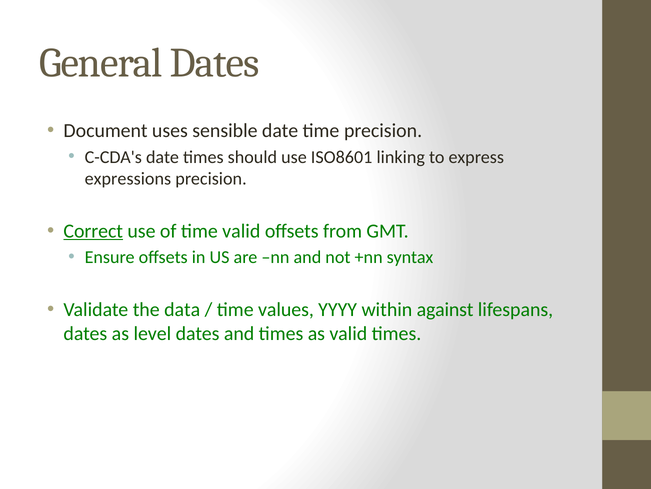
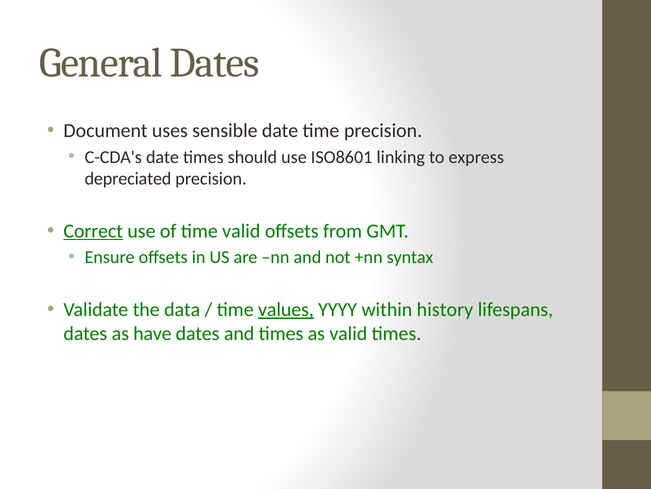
expressions: expressions -> depreciated (128, 179)
values underline: none -> present (286, 309)
against: against -> history (445, 309)
level: level -> have (152, 333)
